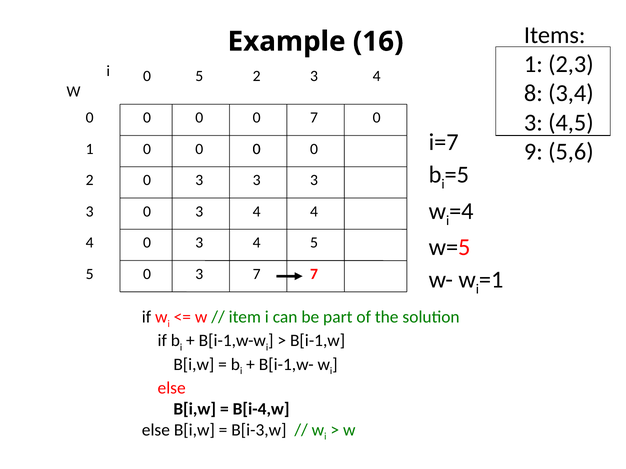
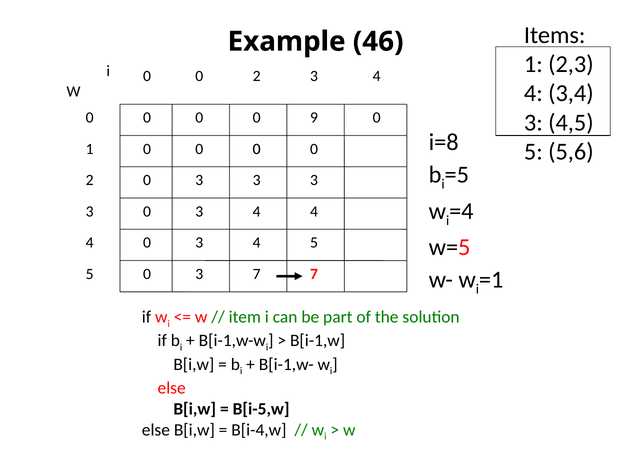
16: 16 -> 46 (378, 42)
i 0 5: 5 -> 0 (199, 76)
8: 8 -> 4 (533, 93)
0 7: 7 -> 9 (314, 118)
i=7: i=7 -> i=8 (444, 142)
9: 9 -> 5 (533, 152)
B[i-4,w: B[i-4,w -> B[i-5,w (261, 409)
B[i-3,w: B[i-3,w -> B[i-4,w (259, 430)
